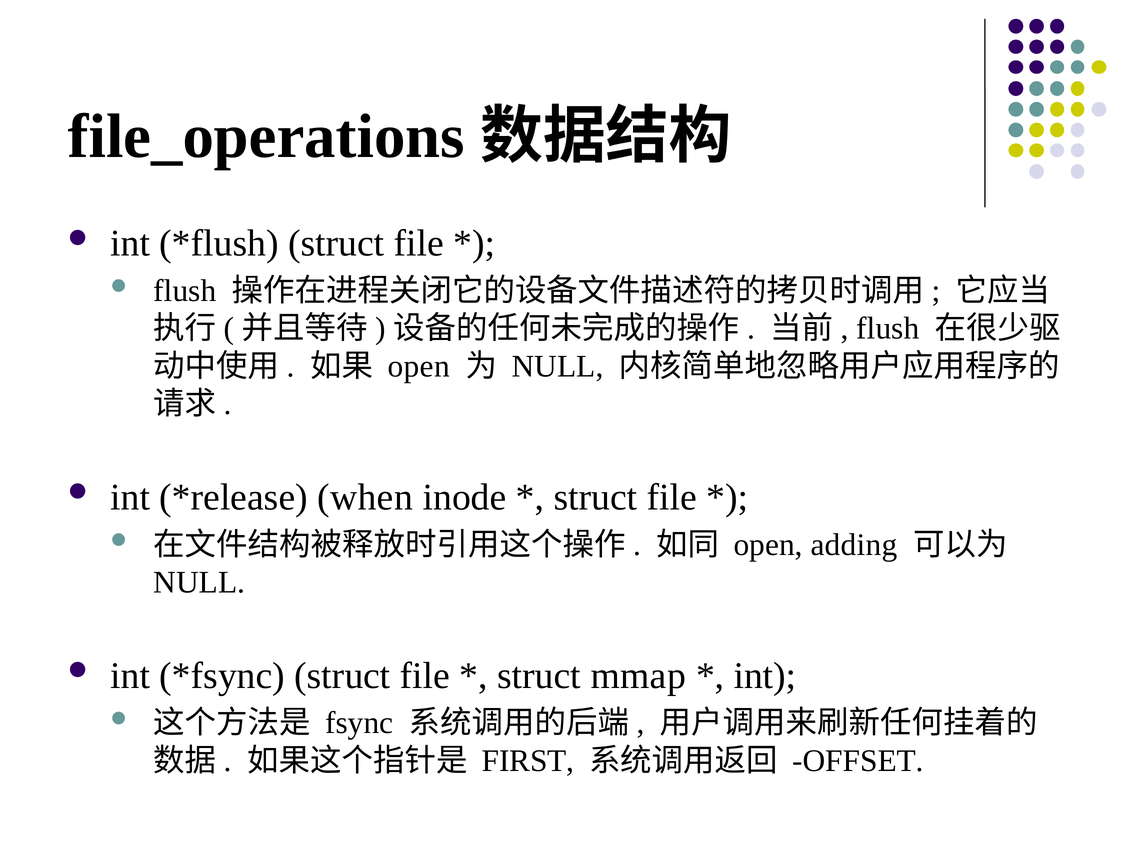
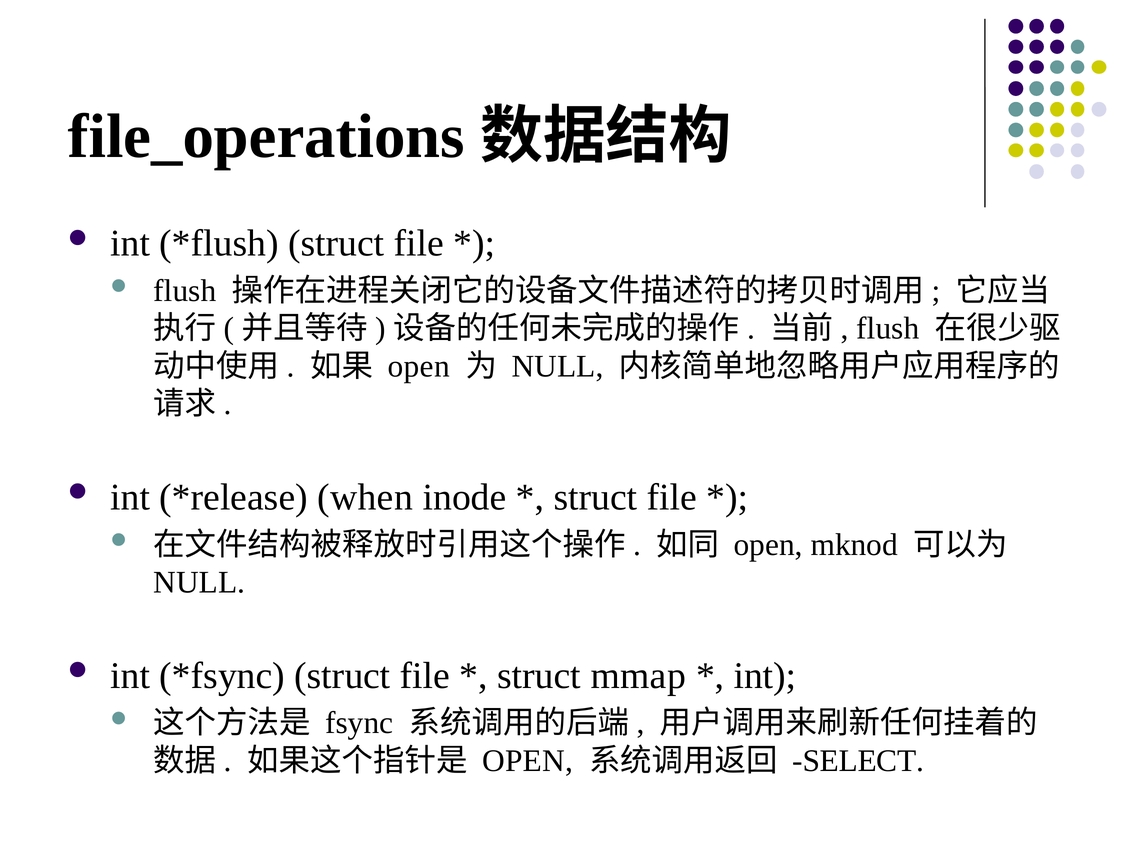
adding: adding -> mknod (854, 545)
FIRST: FIRST -> OPEN (528, 761)
OFFSET: OFFSET -> SELECT (858, 761)
